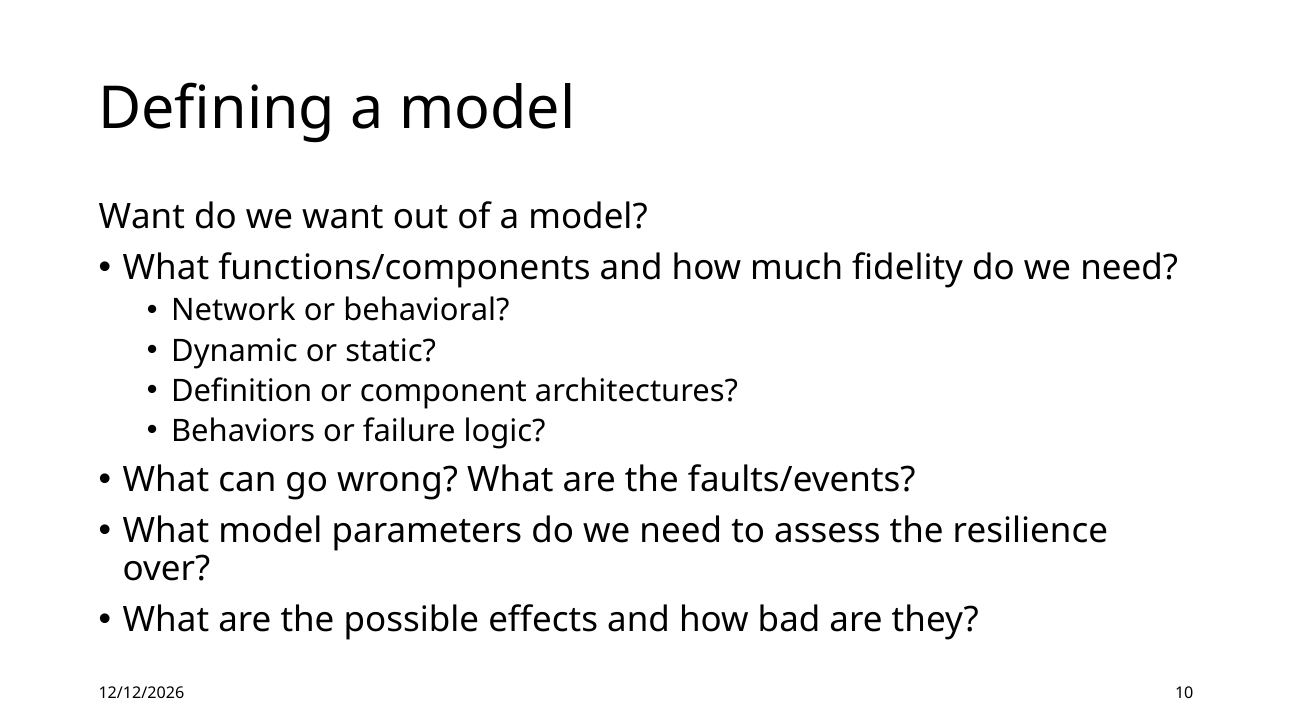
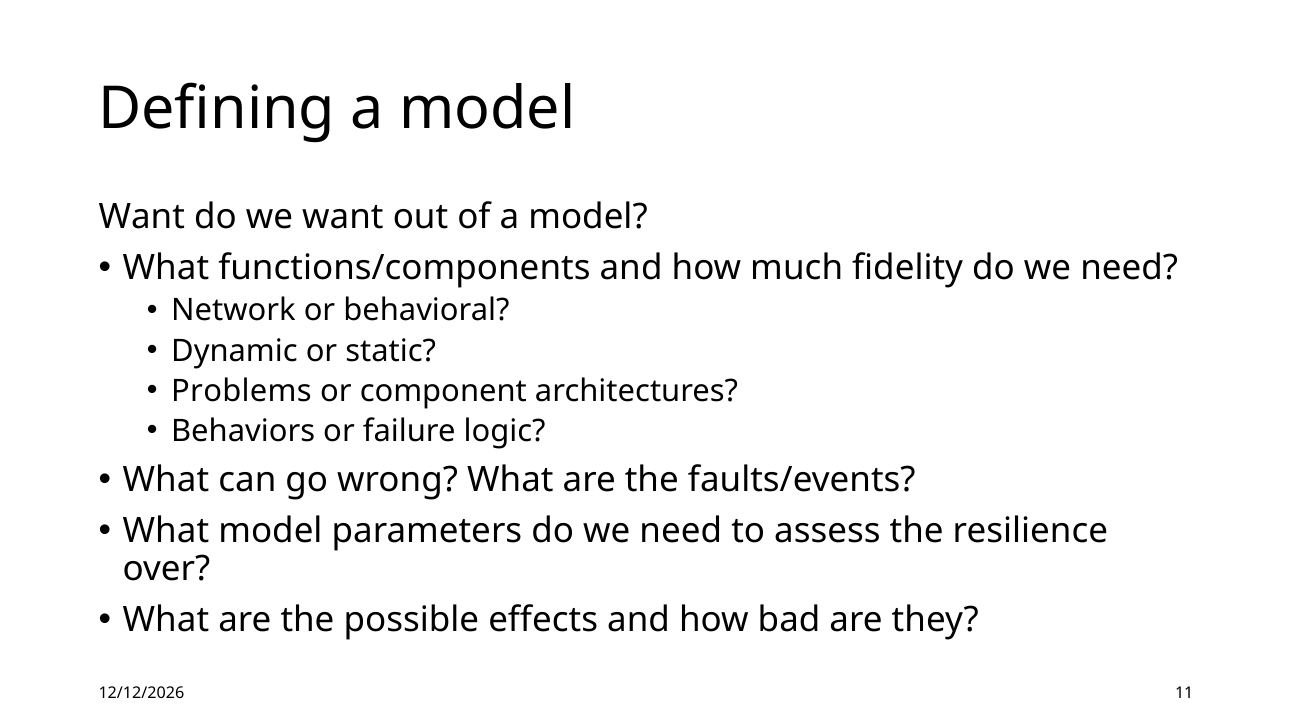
Definition: Definition -> Problems (241, 391)
10: 10 -> 11 (1184, 693)
